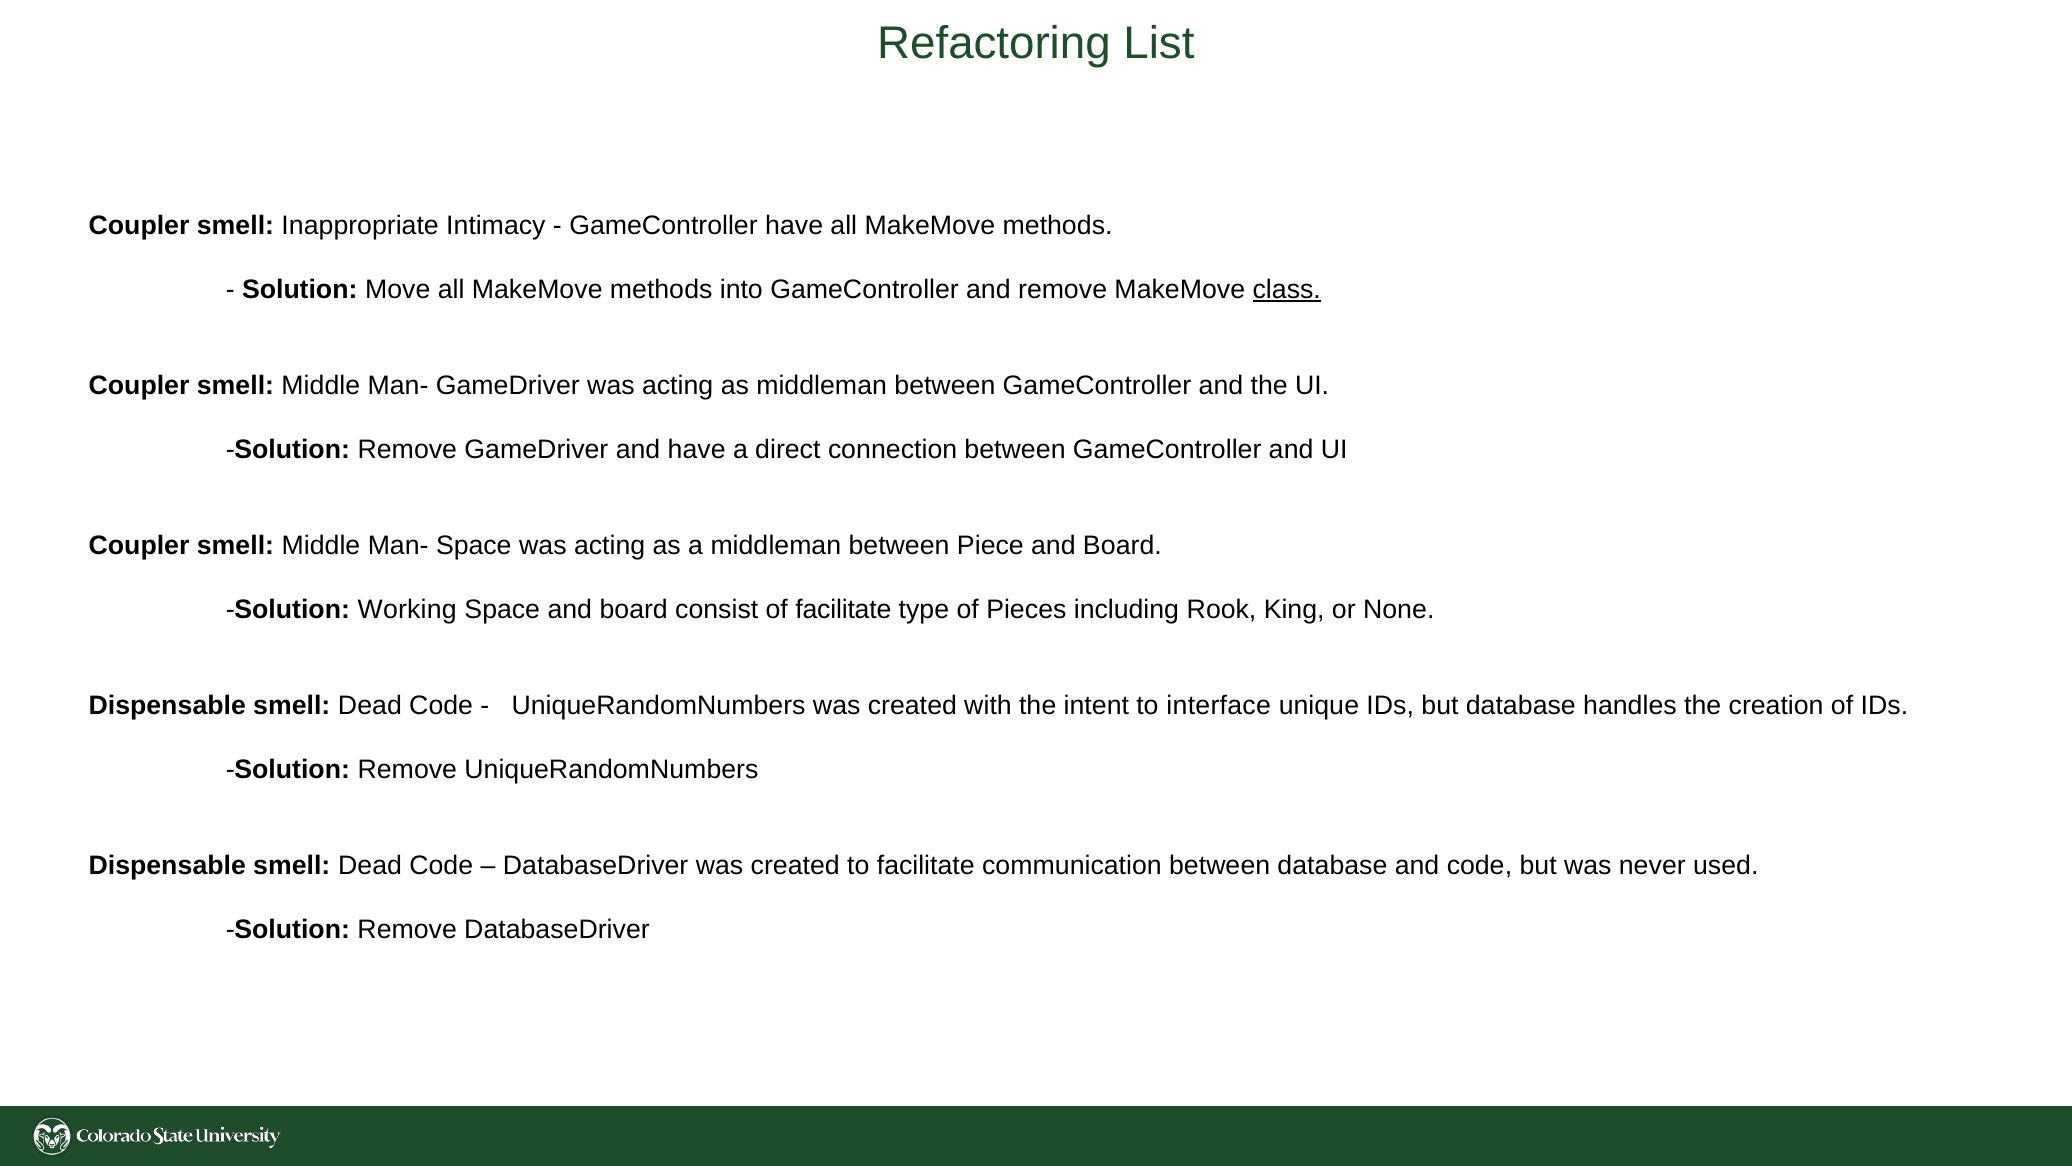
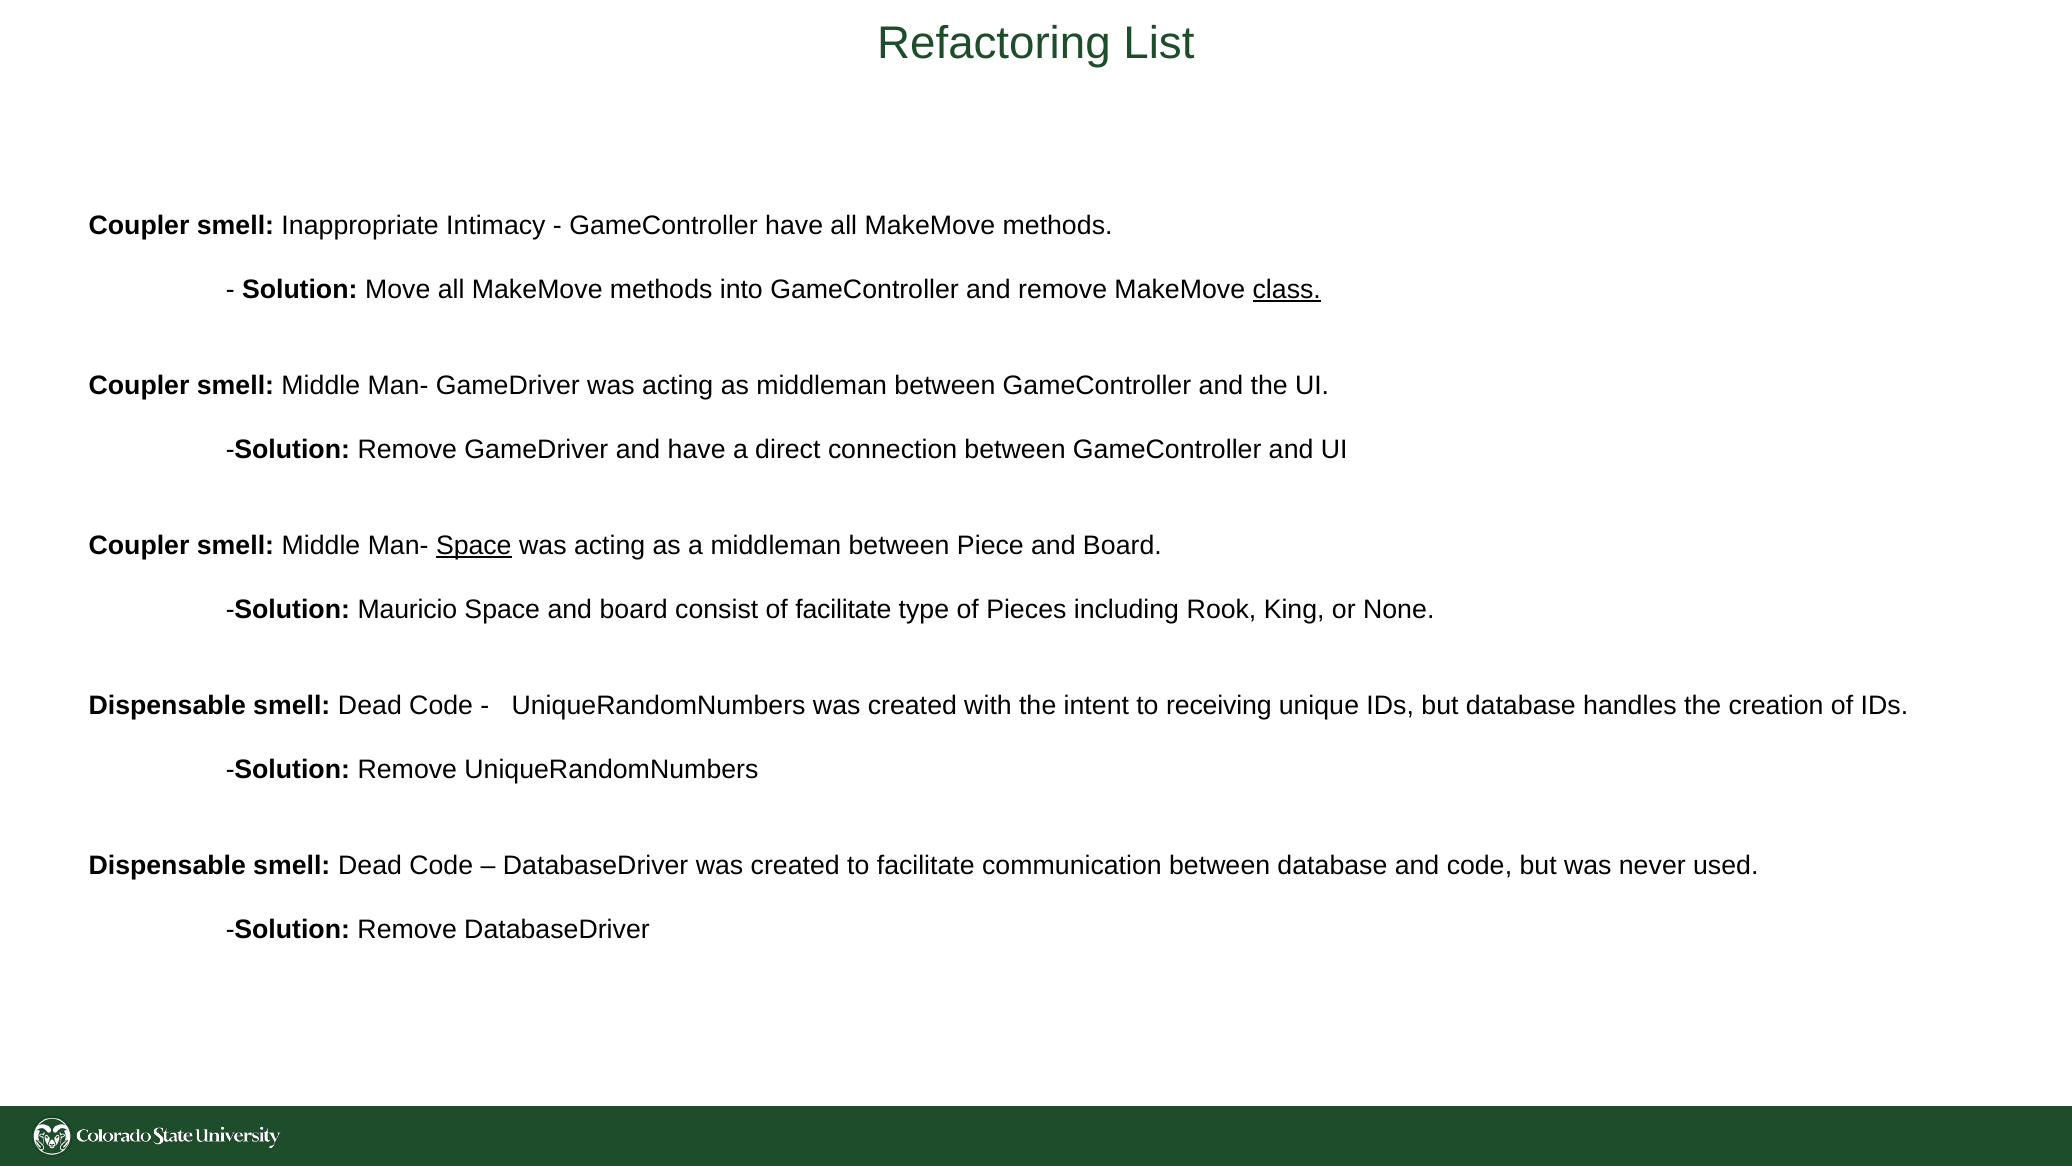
Space underline: none -> present (474, 546)
Working: Working -> Mauricio (407, 610)
interface: interface -> receiving (1219, 706)
